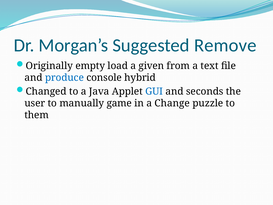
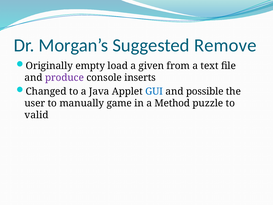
produce colour: blue -> purple (64, 78)
hybrid: hybrid -> inserts (140, 78)
seconds: seconds -> possible (205, 91)
Change: Change -> Method (172, 103)
them: them -> valid (37, 115)
